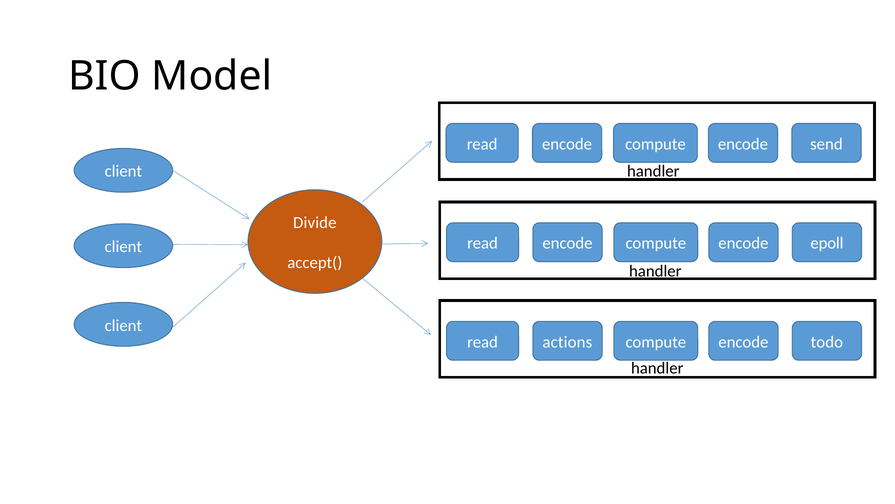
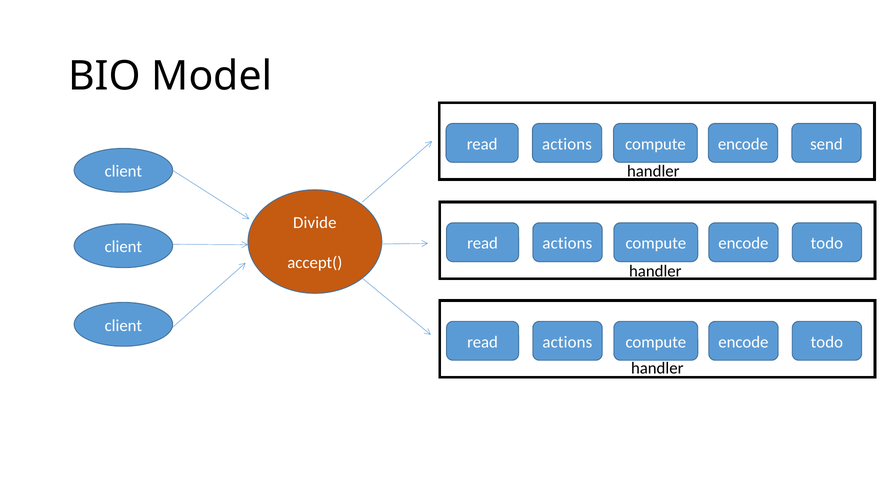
encode: encode -> actions (567, 144)
encode: encode -> actions (567, 243)
epoll: epoll -> todo (827, 243)
